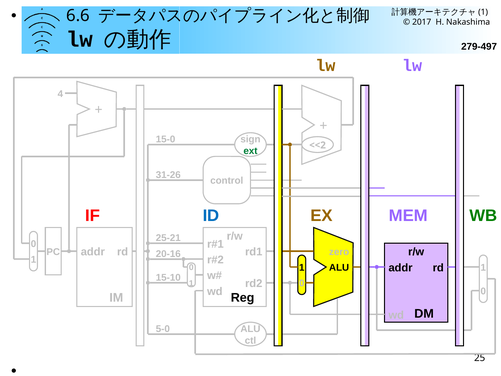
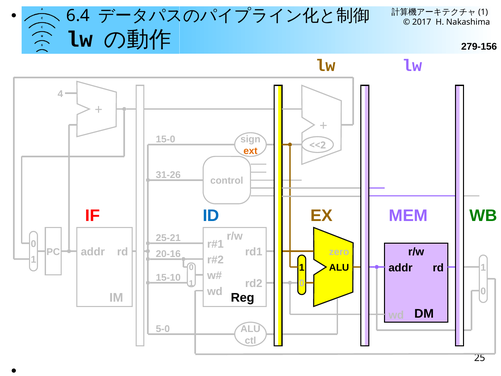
6.6: 6.6 -> 6.4 (78, 16)
279-497: 279-497 -> 279-156 (479, 47)
ext colour: green -> orange (250, 151)
